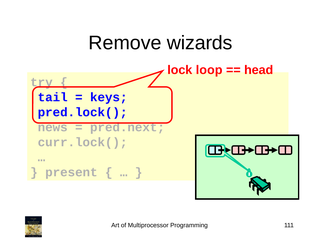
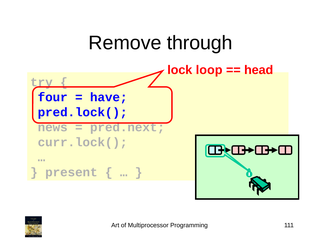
wizards: wizards -> through (200, 43)
tail: tail -> four (53, 97)
keys: keys -> have (109, 97)
